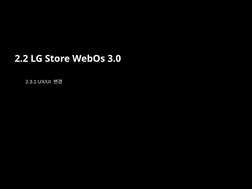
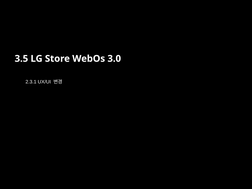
2.2: 2.2 -> 3.5 (21, 59)
